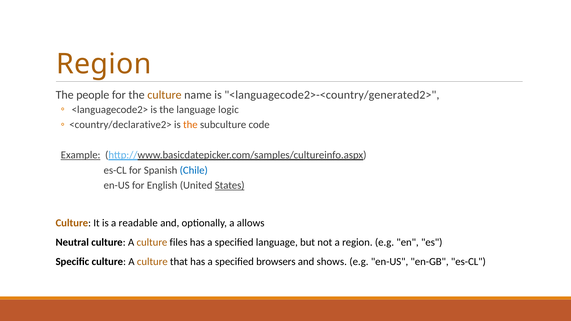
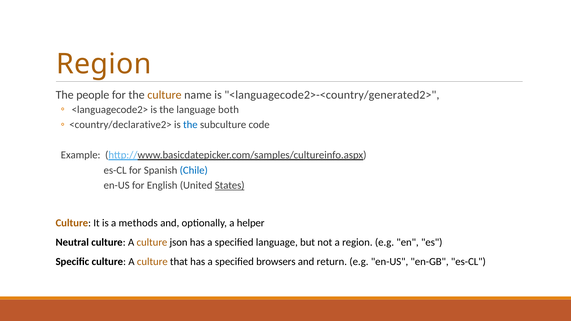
logic: logic -> both (229, 110)
the colour: orange -> blue (190, 125)
Example underline: present -> none (81, 155)
readable: readable -> methods (138, 223)
allows: allows -> helper (251, 223)
files: files -> json (179, 242)
shows: shows -> return (332, 262)
